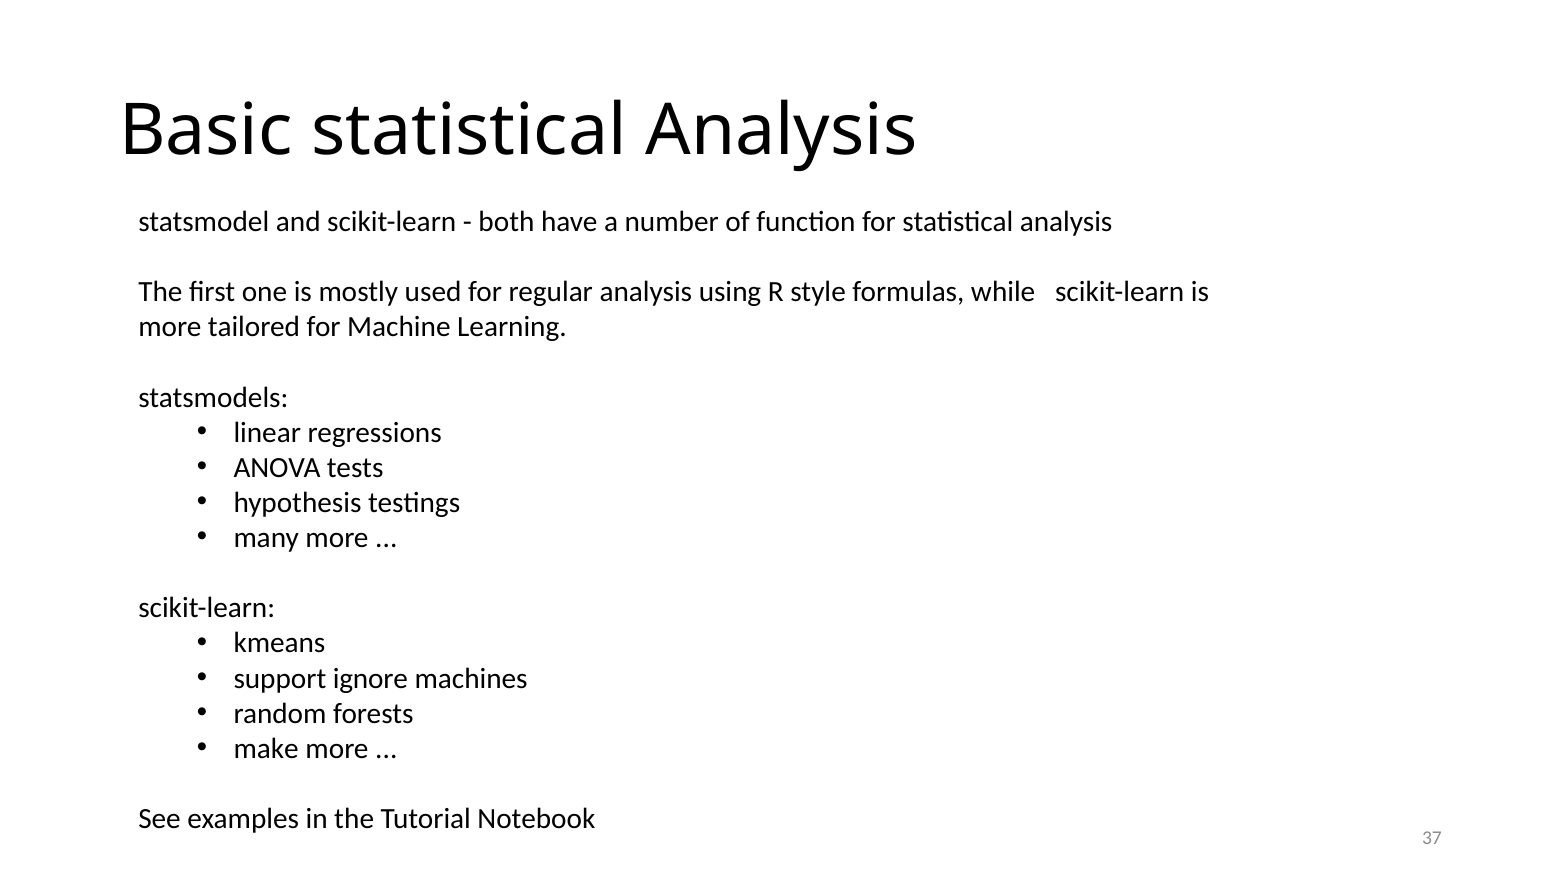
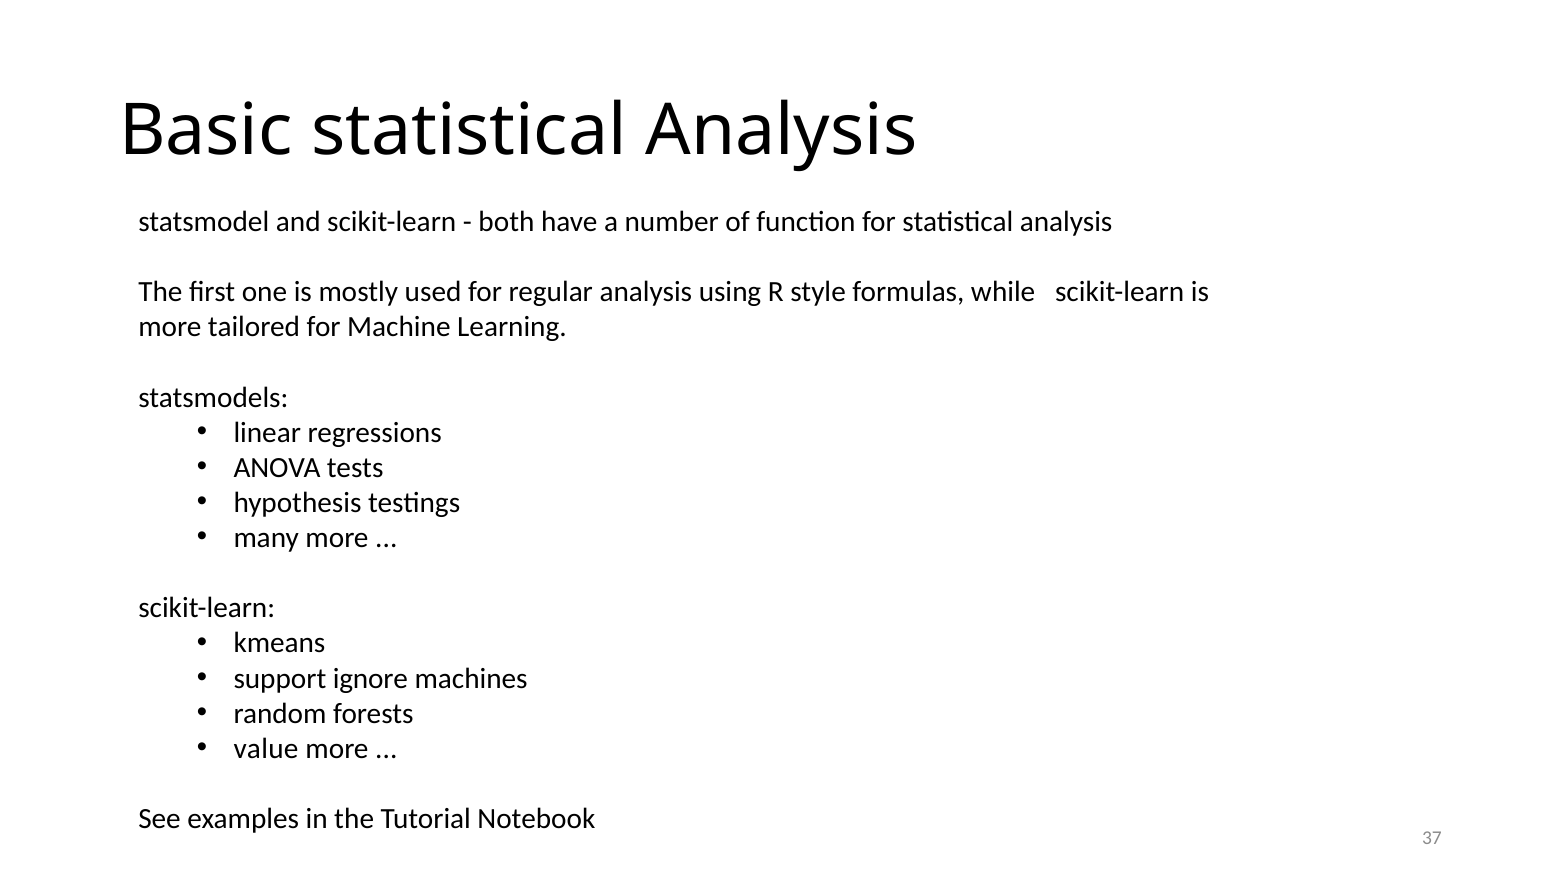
make: make -> value (266, 749)
